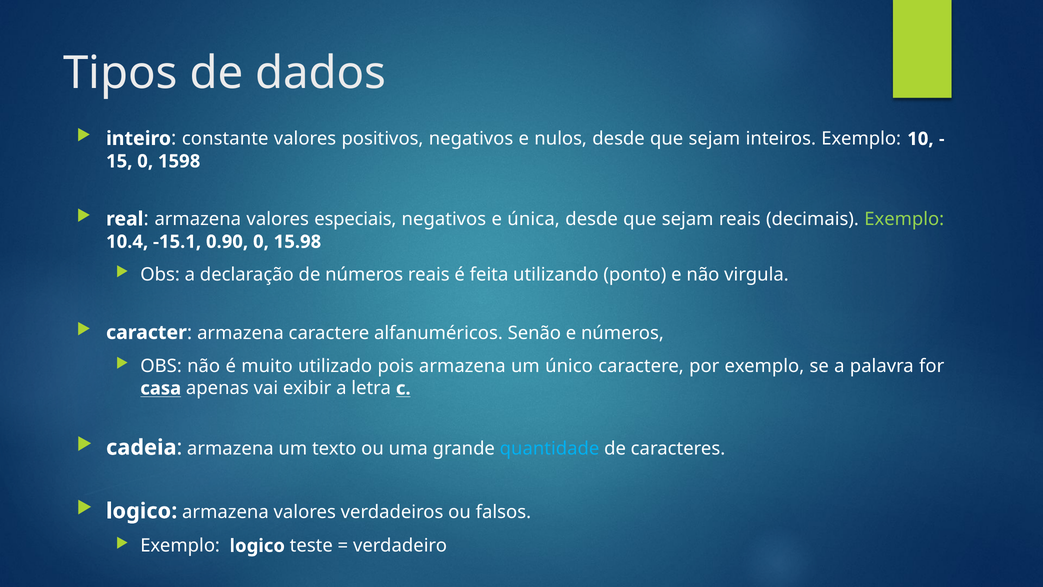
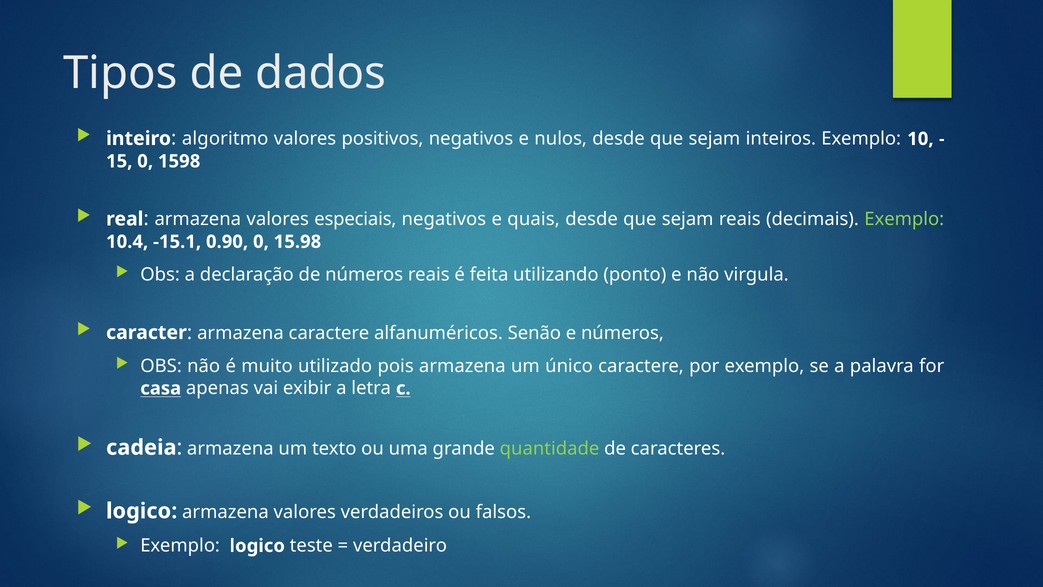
constante: constante -> algoritmo (225, 139)
única: única -> quais (534, 219)
quantidade colour: light blue -> light green (550, 448)
